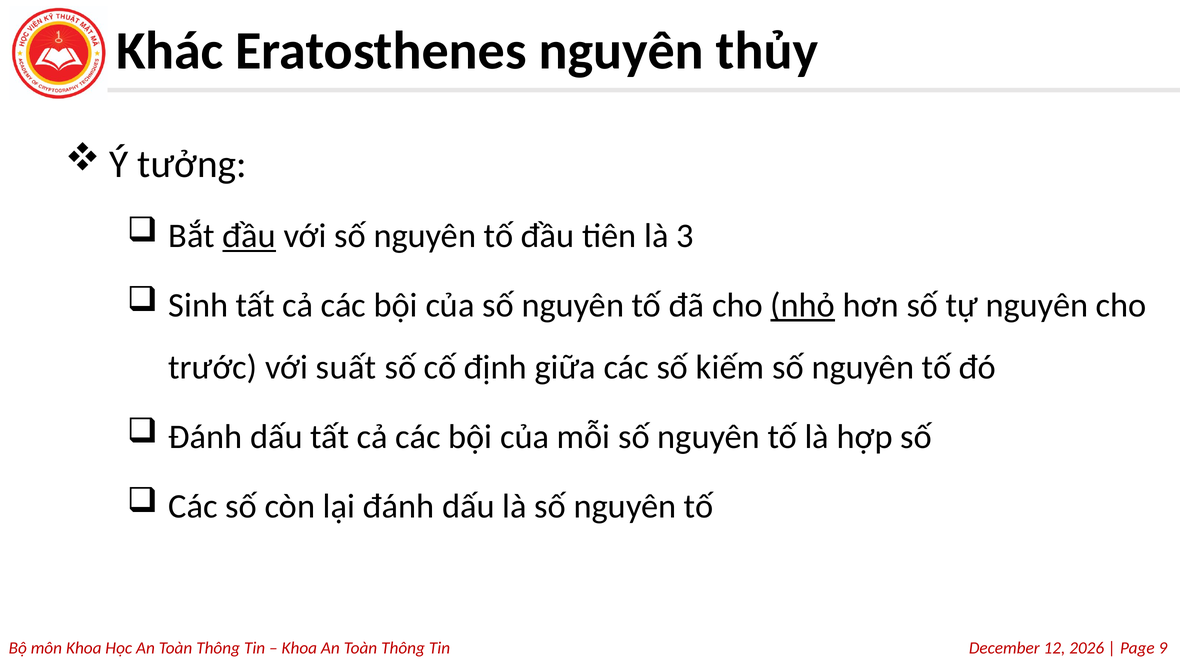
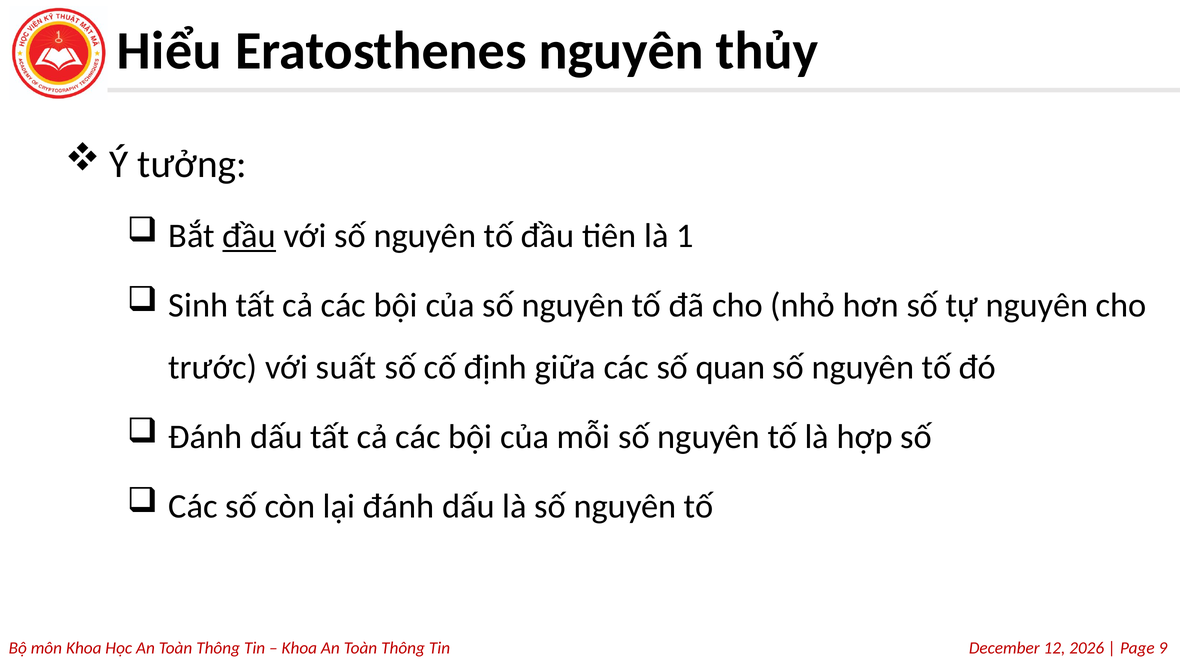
Khác: Khác -> Hiểu (169, 51)
3: 3 -> 1 (685, 236)
nhỏ underline: present -> none (803, 305)
kiếm: kiếm -> quan (730, 367)
